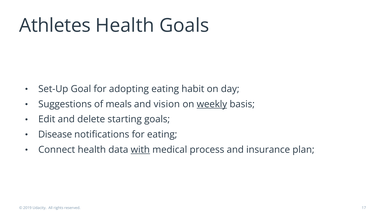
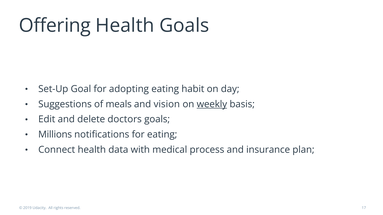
Athletes: Athletes -> Offering (55, 26)
starting: starting -> doctors (125, 120)
Disease: Disease -> Millions (55, 135)
with underline: present -> none (140, 150)
